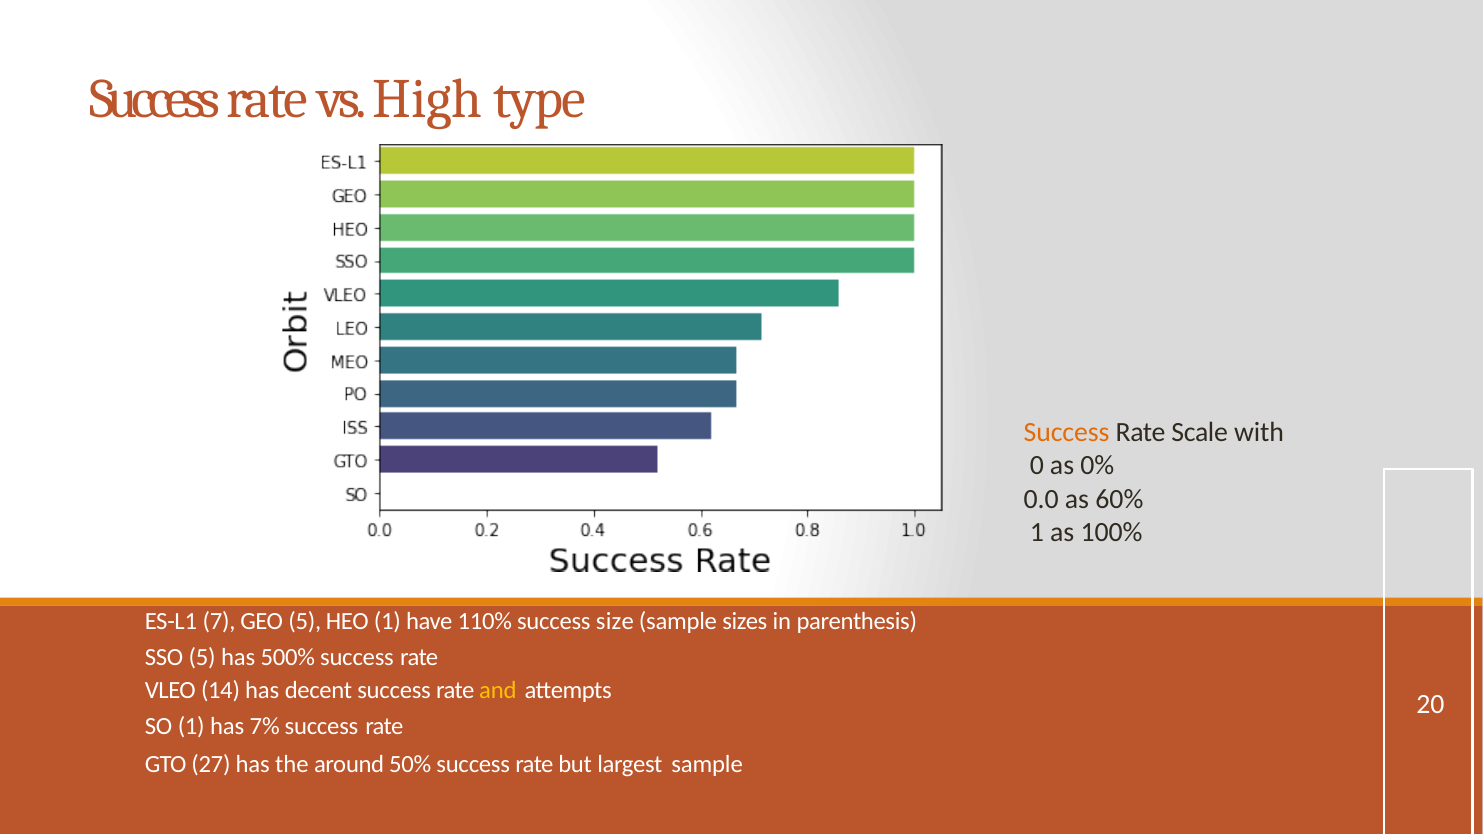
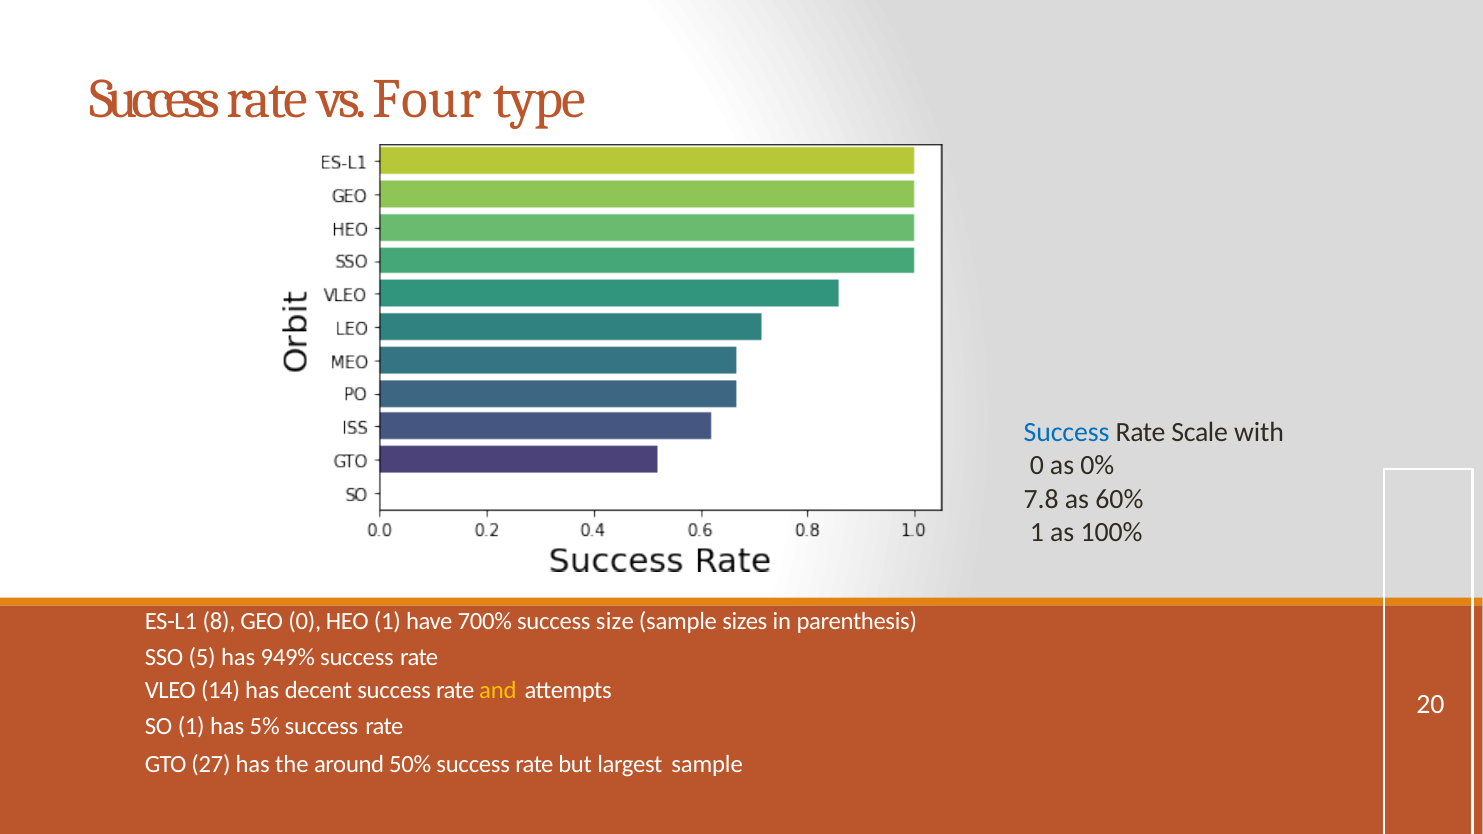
High: High -> Four (427, 99)
Success colour: orange -> blue (1067, 432)
0.0: 0.0 -> 7.8 (1041, 499)
7: 7 -> 8 (219, 622)
GEO 5: 5 -> 0 (305, 622)
110%: 110% -> 700% (485, 622)
500%: 500% -> 949% (288, 657)
7%: 7% -> 5% (265, 727)
